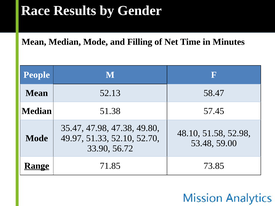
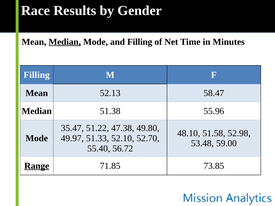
Median underline: none -> present (65, 42)
People: People -> Filling (37, 75)
57.45: 57.45 -> 55.96 (214, 111)
47.98: 47.98 -> 51.22 (98, 128)
33.90: 33.90 -> 55.40 (99, 149)
